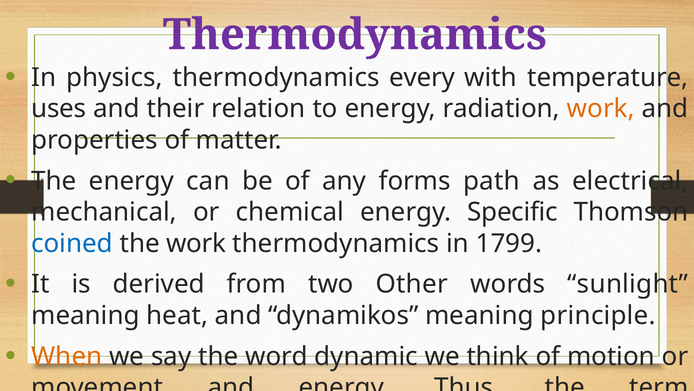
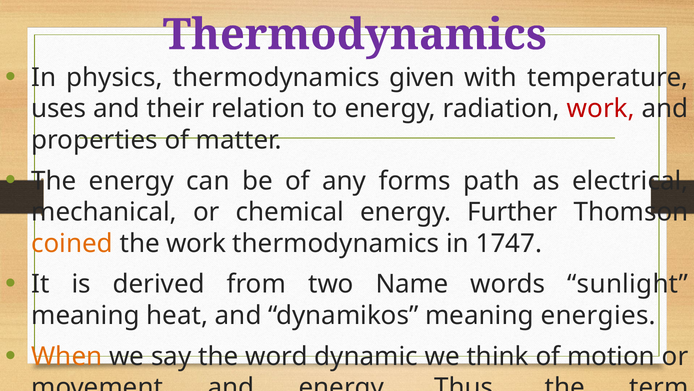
every: every -> given (422, 77)
work colour: orange -> red (601, 109)
Specific: Specific -> Further (513, 212)
coined colour: blue -> orange (72, 243)
1799: 1799 -> 1747 (509, 243)
Other: Other -> Name (412, 284)
principle: principle -> energies (598, 315)
